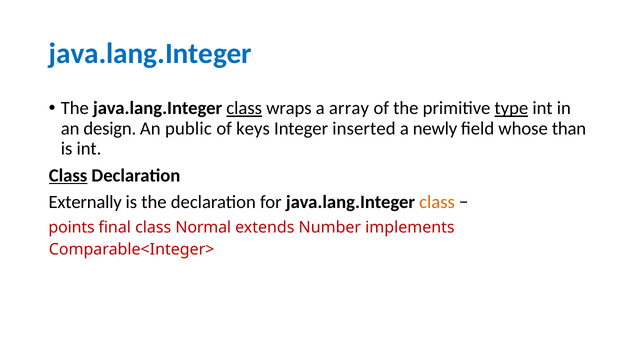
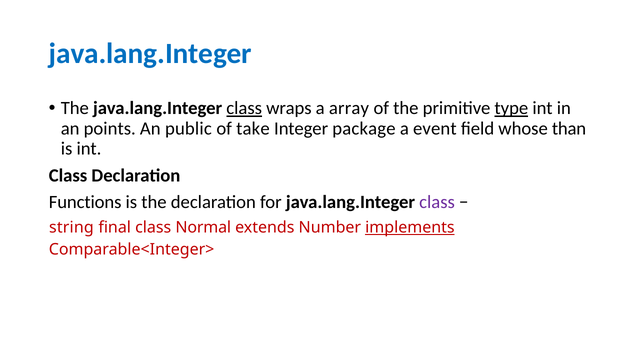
design: design -> points (110, 128)
keys: keys -> take (253, 128)
inserted: inserted -> package (364, 128)
newly: newly -> event (435, 128)
Class underline: present -> none (68, 175)
Externally: Externally -> Functions (85, 202)
class colour: orange -> purple (437, 202)
points: points -> string (71, 228)
implements underline: none -> present (410, 228)
